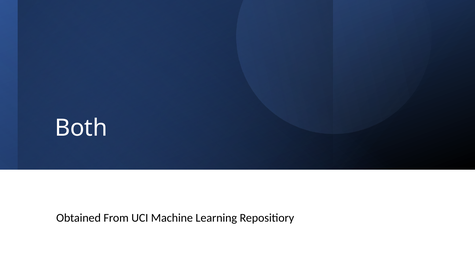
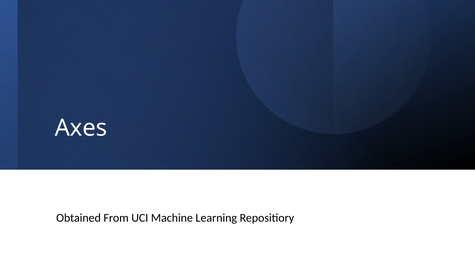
Both: Both -> Axes (81, 128)
